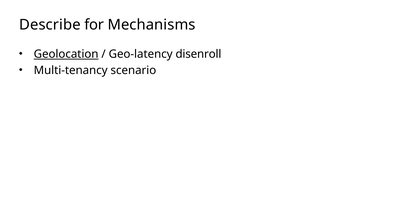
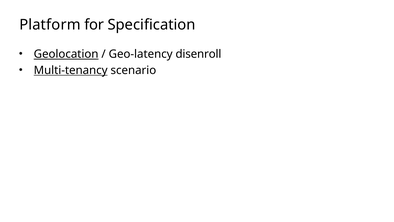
Describe: Describe -> Platform (50, 25)
Mechanisms: Mechanisms -> Specification (152, 25)
Multi-tenancy underline: none -> present (71, 70)
